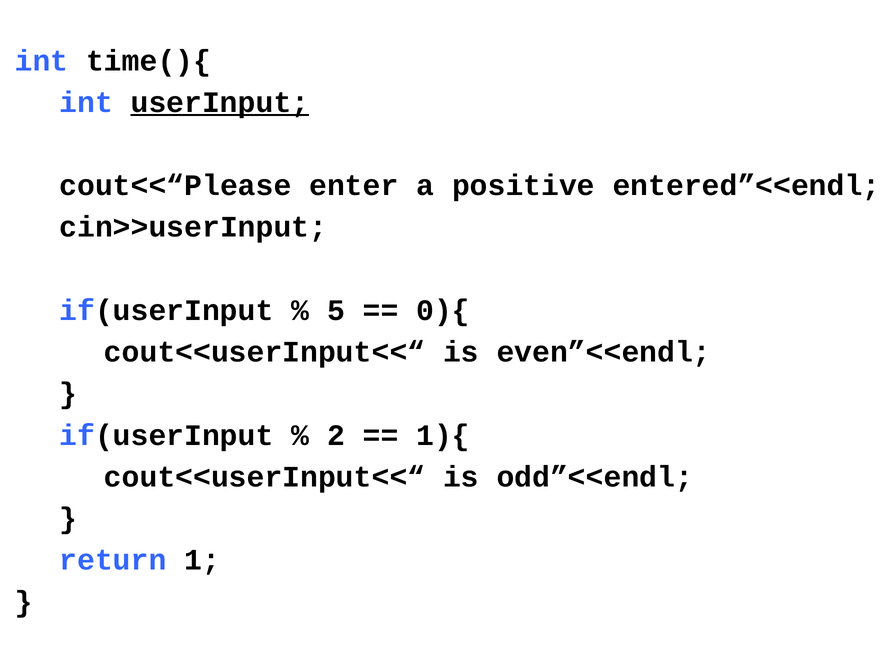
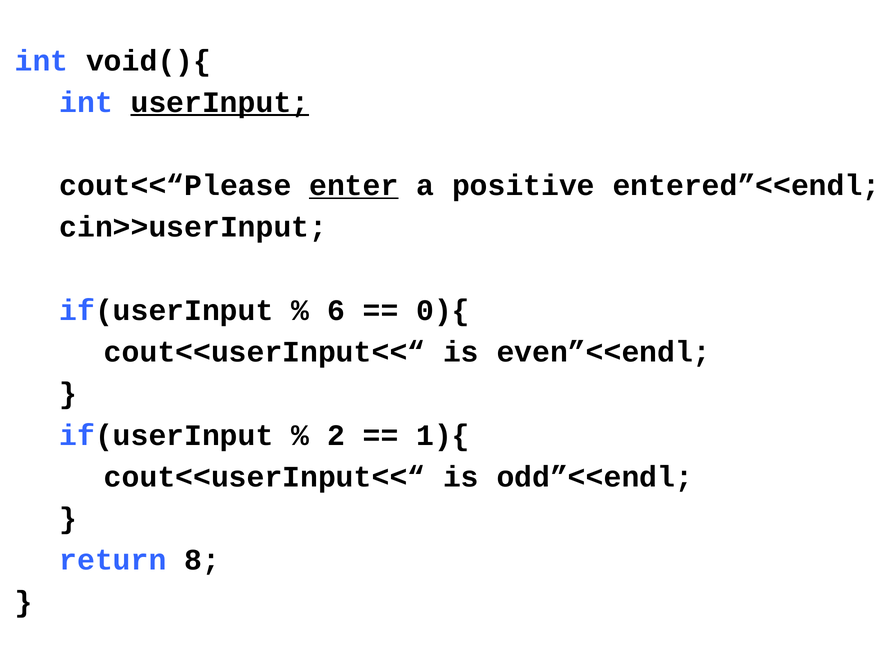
time(){: time(){ -> void(){ (149, 61)
enter underline: none -> present (354, 186)
5: 5 -> 6 (336, 310)
1: 1 -> 8 (202, 560)
